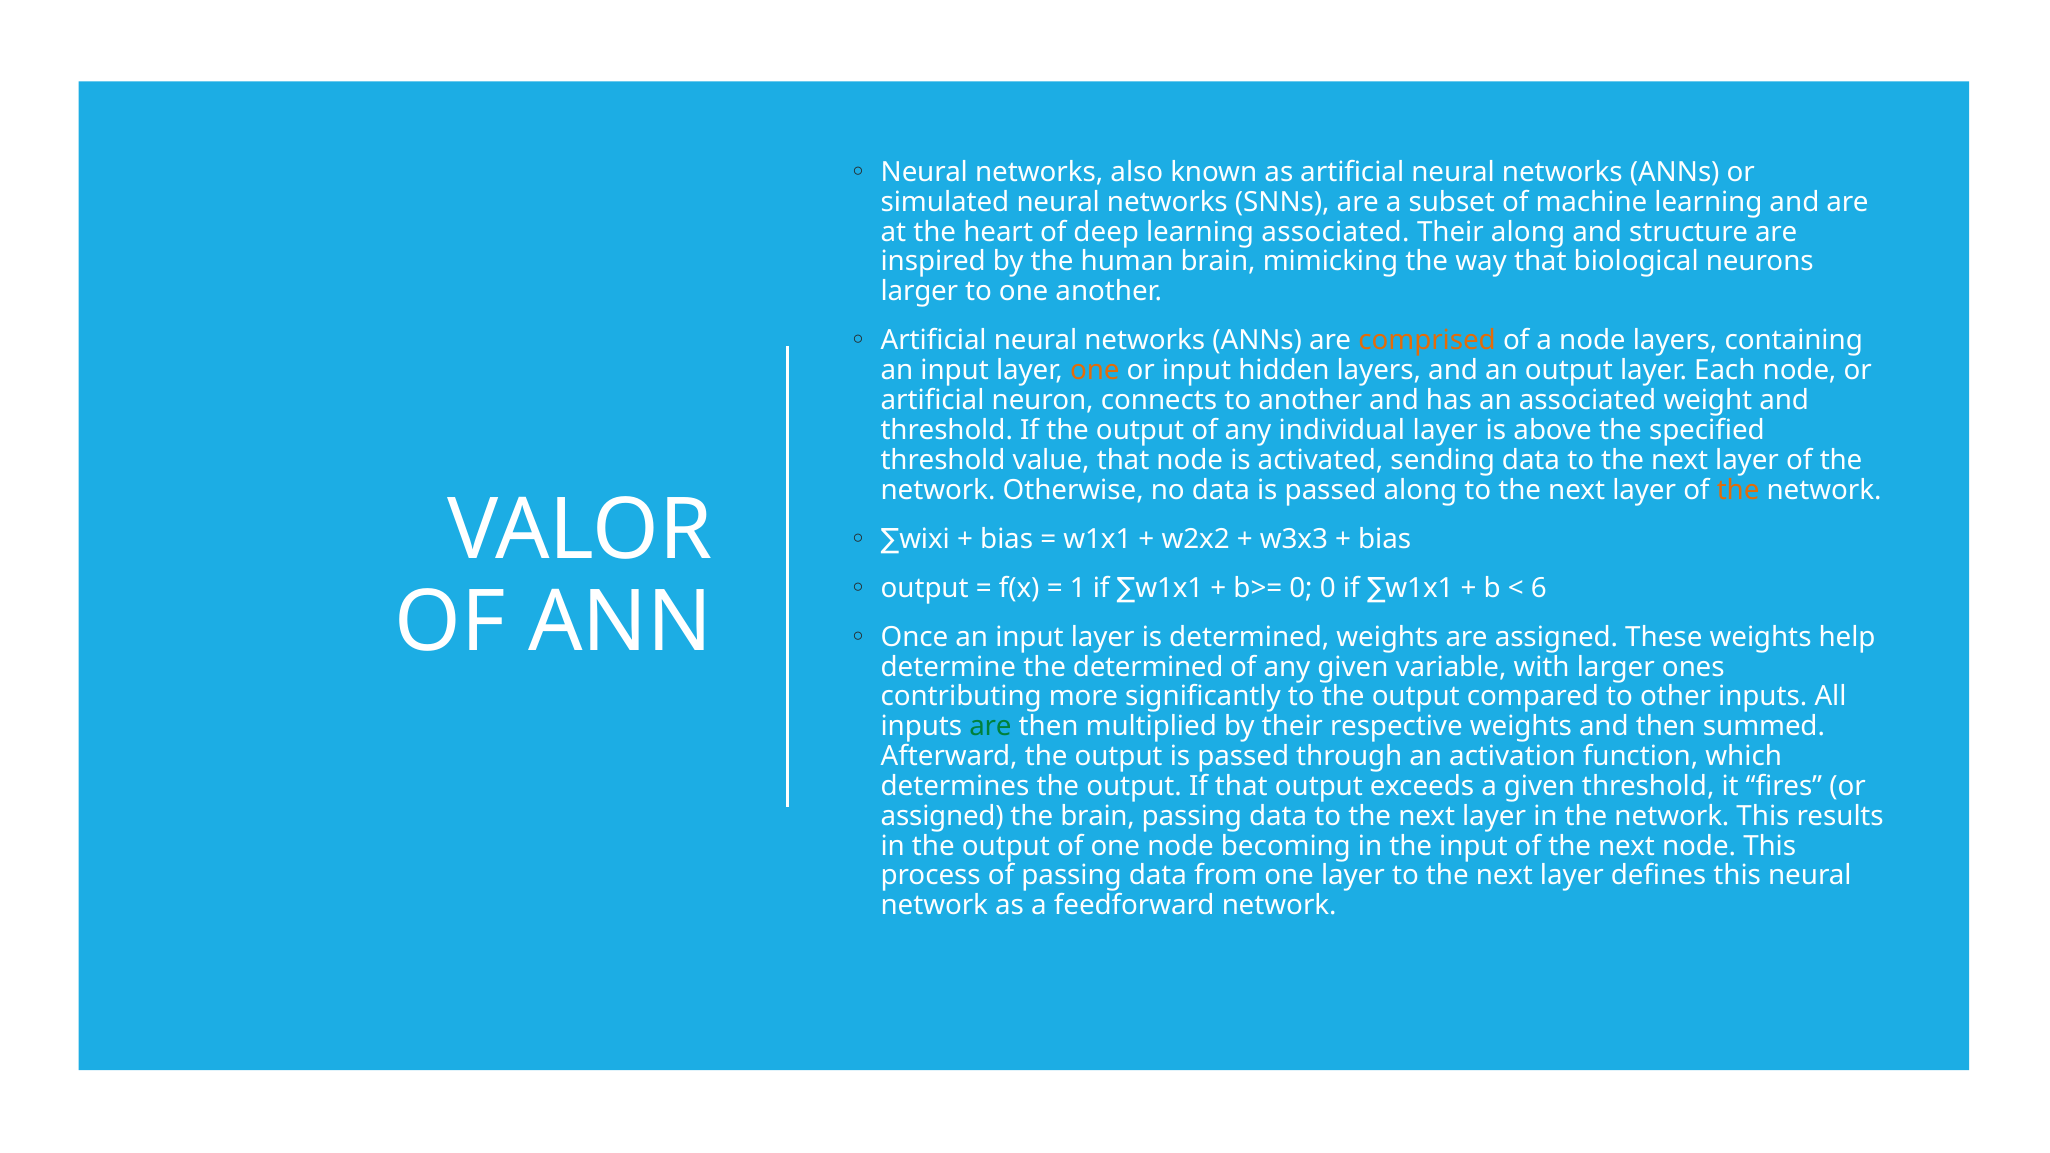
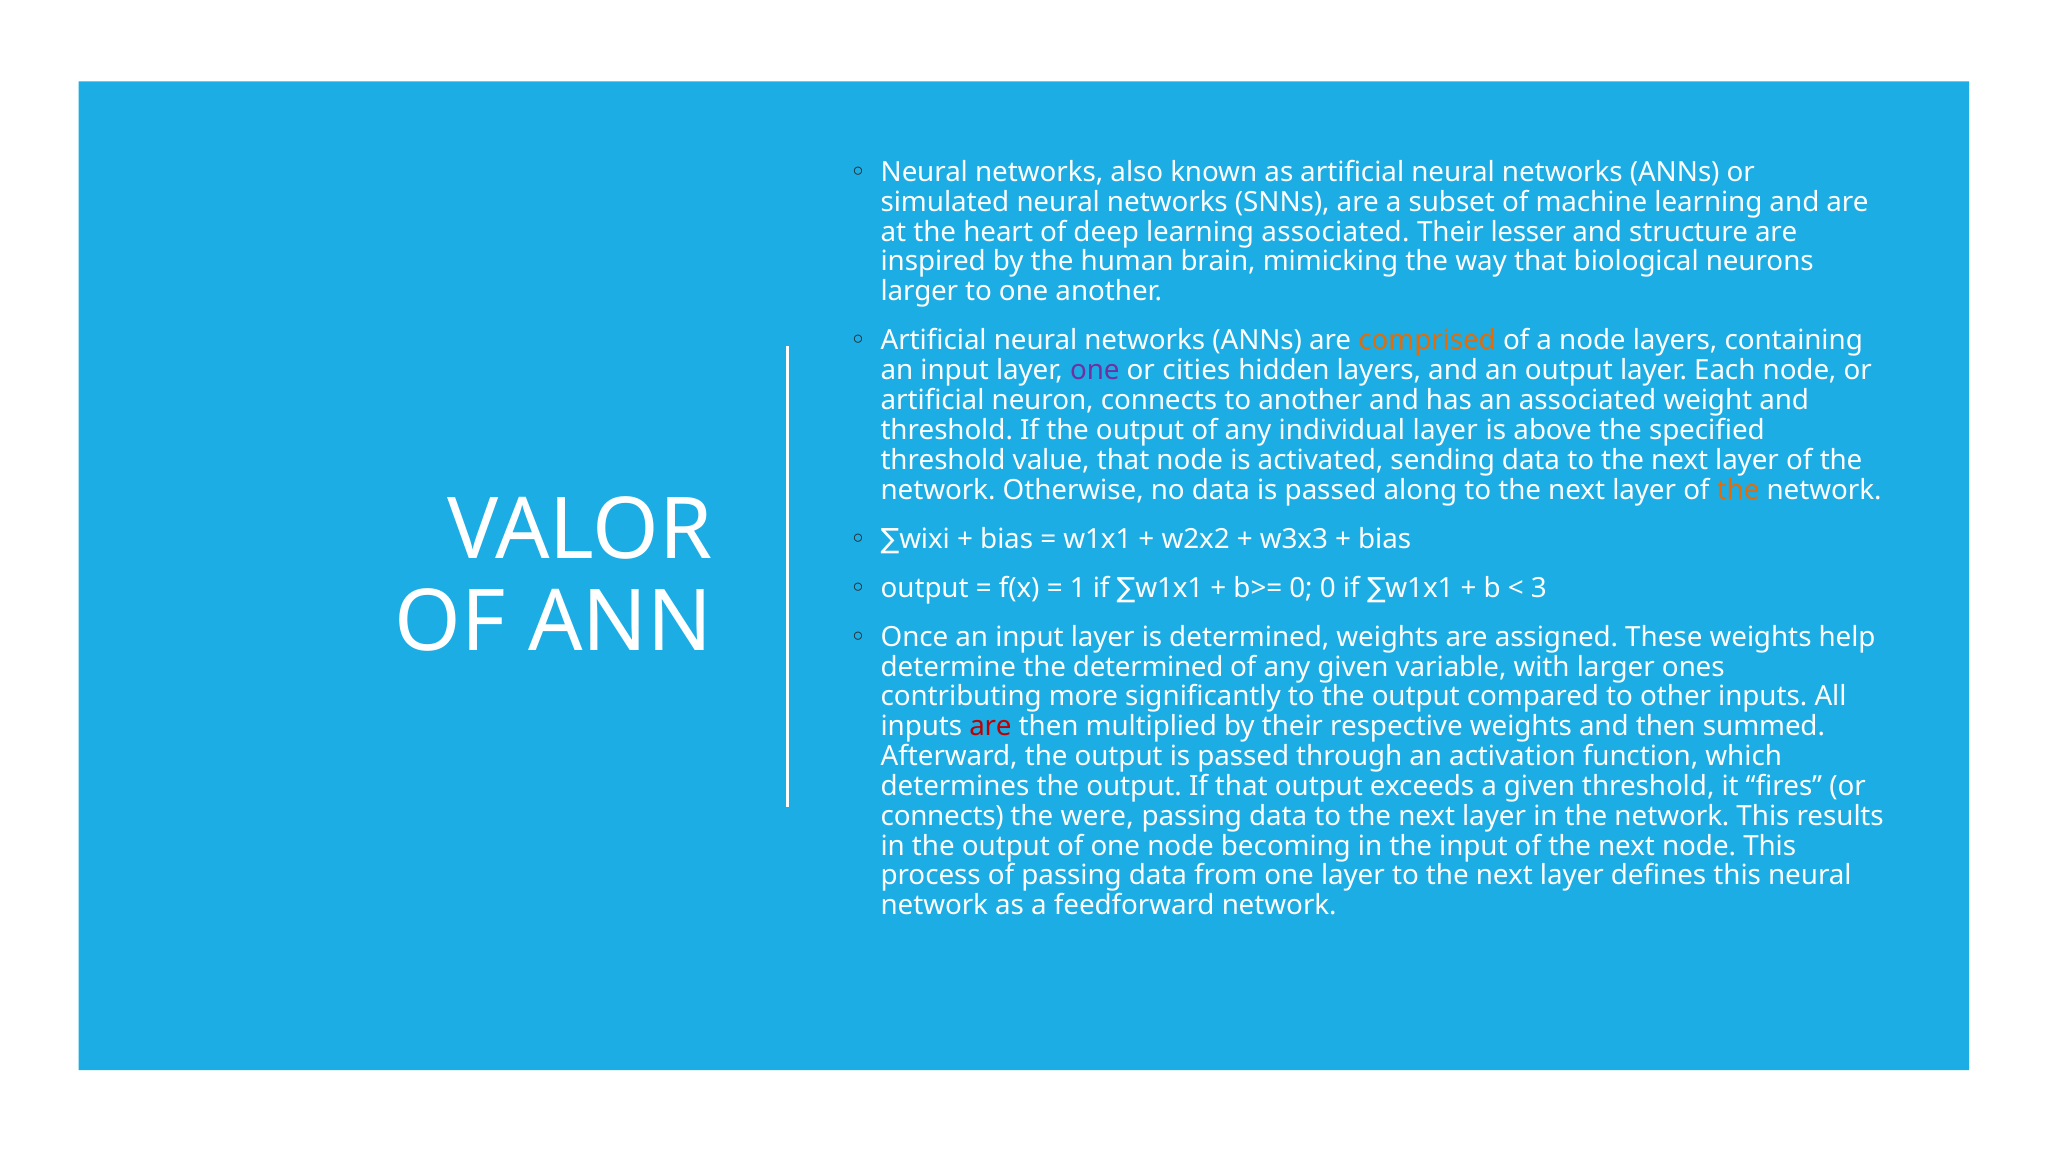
Their along: along -> lesser (1528, 232)
one colour: orange -> purple (1095, 371)
or input: input -> cities (1196, 371)
6: 6 -> 3 (1539, 588)
are colour: green -> red (991, 727)
assigned: assigned -> connects (942, 816)
the brain: brain -> were (1097, 816)
